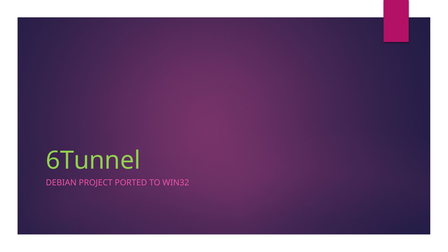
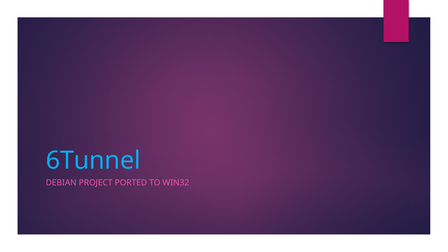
6Tunnel colour: light green -> light blue (93, 161)
